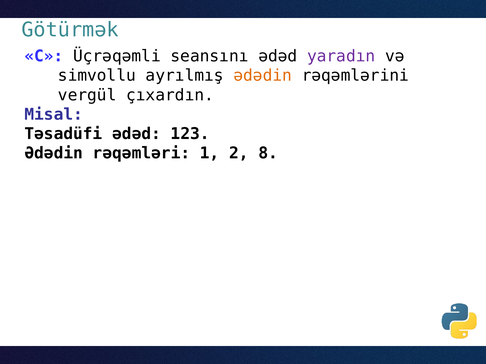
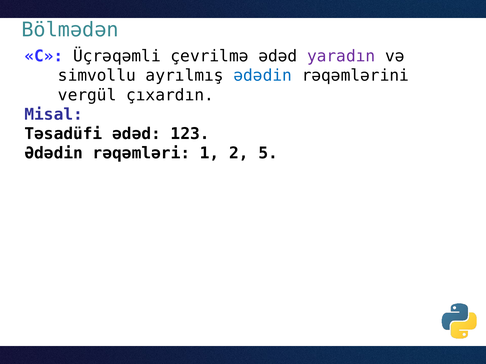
Götürmək: Götürmək -> Bölmədən (70, 30)
seansını: seansını -> çevrilmə (210, 56)
ədədin colour: orange -> blue (263, 76)
8: 8 -> 5 (268, 153)
